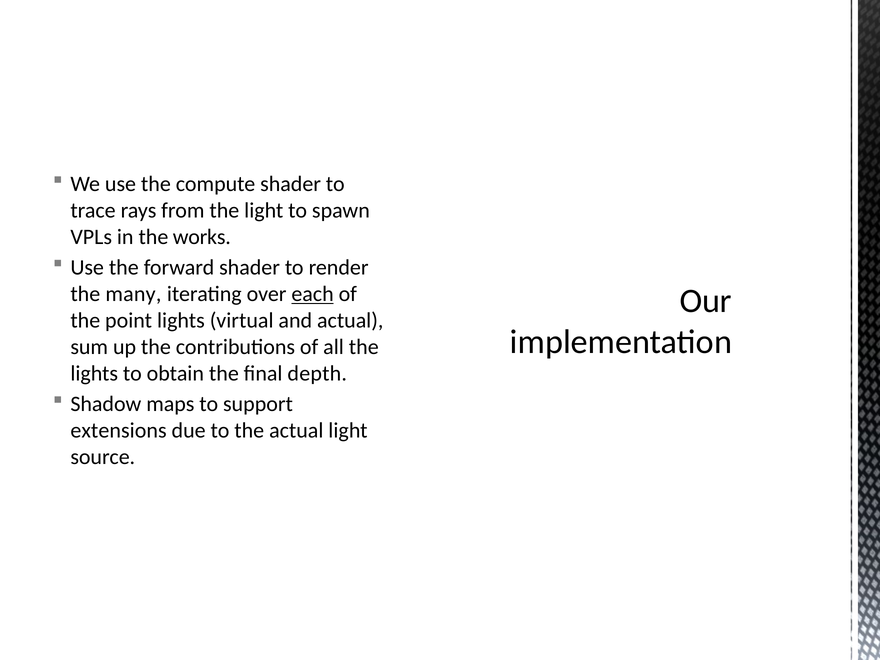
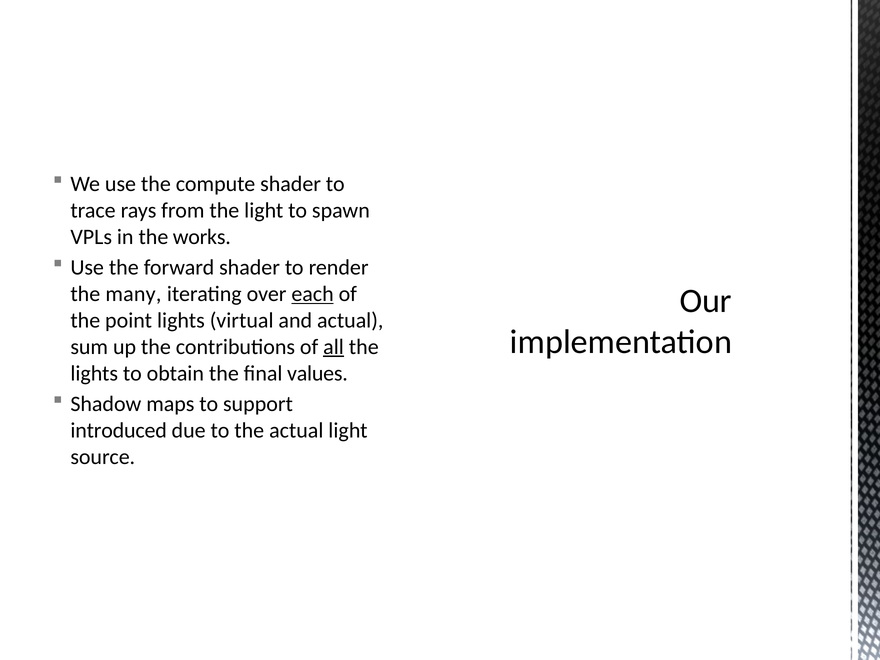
all underline: none -> present (334, 347)
depth: depth -> values (317, 373)
extensions: extensions -> introduced (119, 431)
